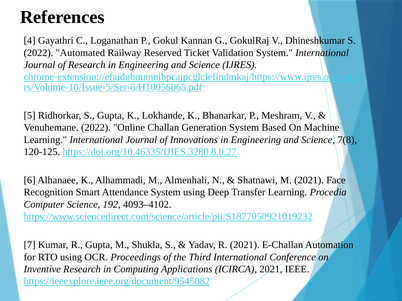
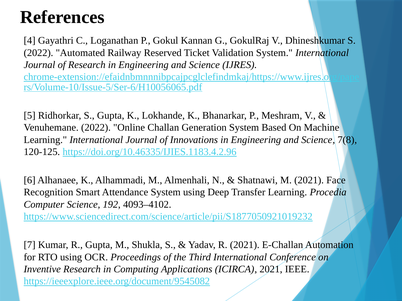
https://doi.org/10.46335/IJIES.3280.8.0.27: https://doi.org/10.46335/IJIES.3280.8.0.27 -> https://doi.org/10.46335/IJIES.1183.4.2.96 (150, 152)
